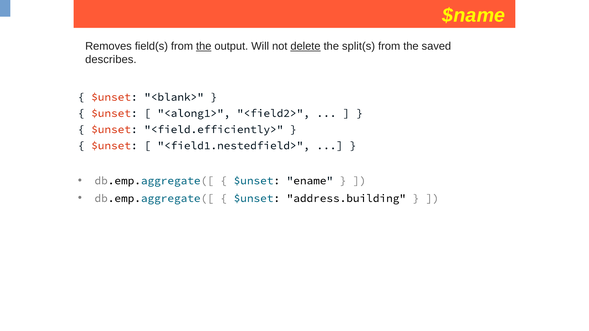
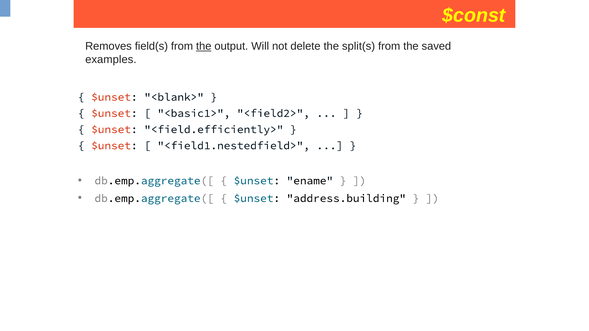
$name: $name -> $const (474, 15)
delete underline: present -> none (306, 46)
describes: describes -> examples (111, 60)
<along1>: <along1> -> <basic1> (194, 113)
